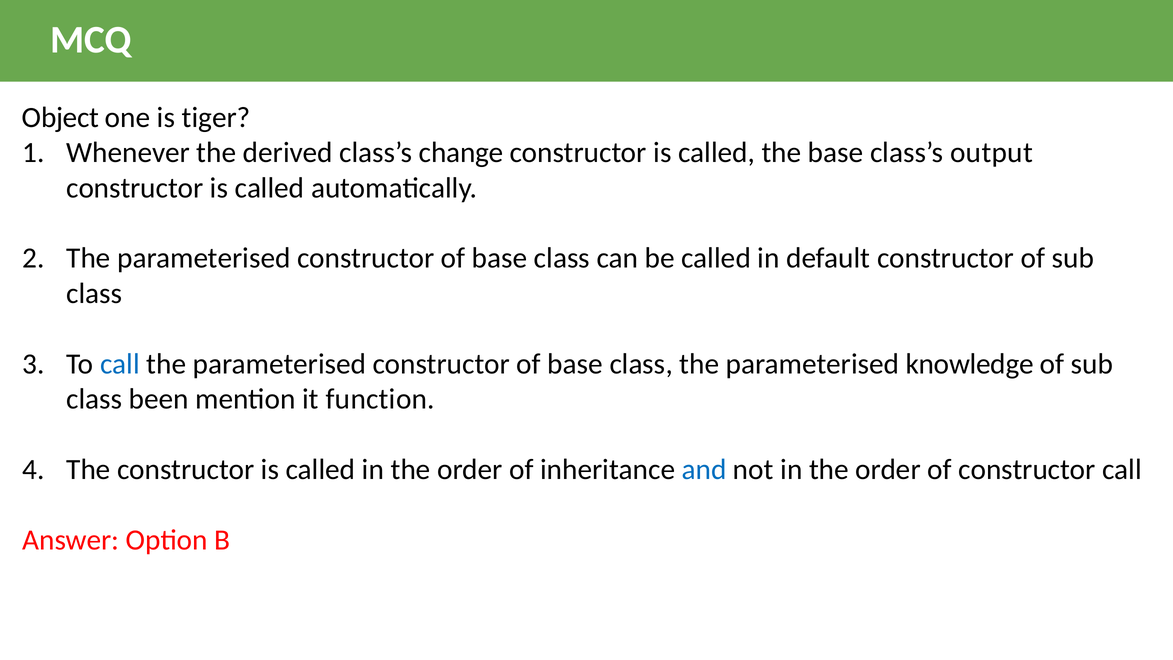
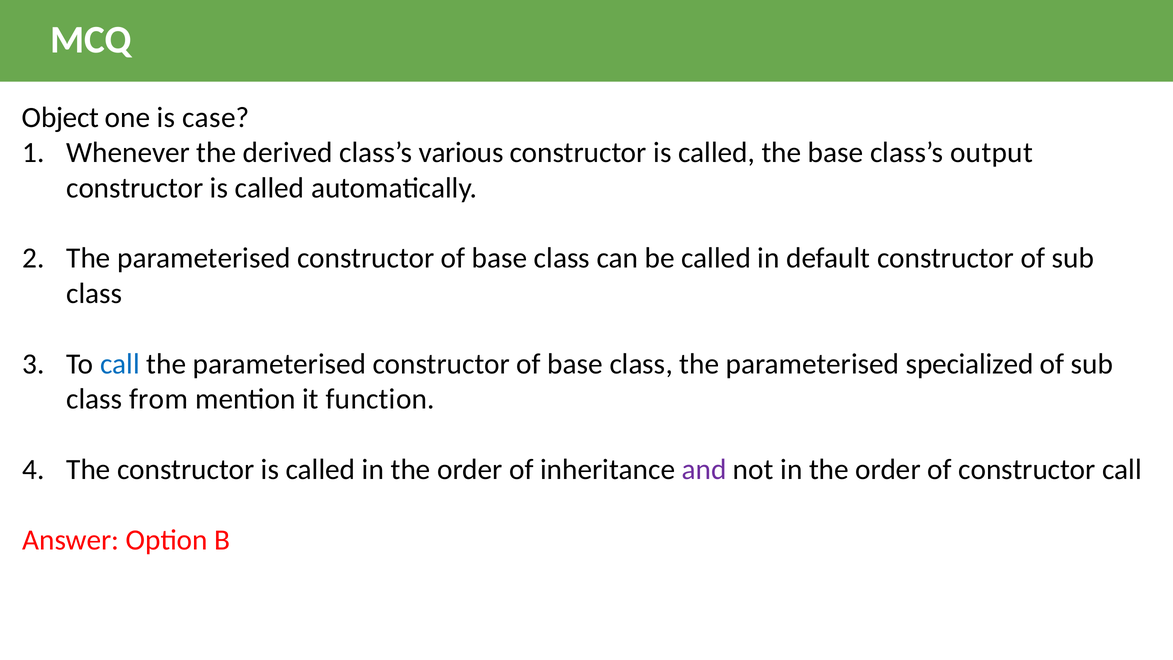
tiger: tiger -> case (216, 117)
change: change -> various (461, 153)
knowledge: knowledge -> specialized (970, 364)
been: been -> from (159, 399)
and colour: blue -> purple (704, 469)
